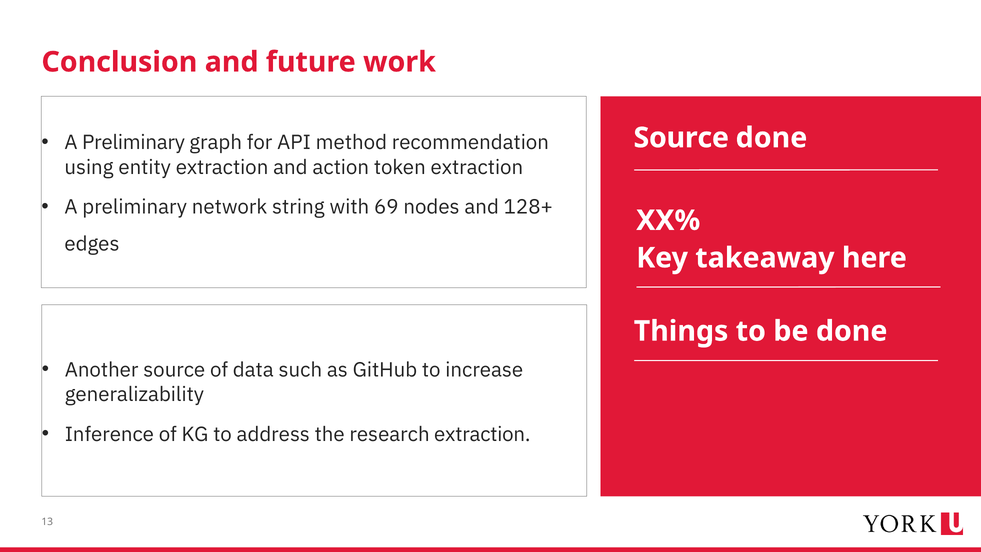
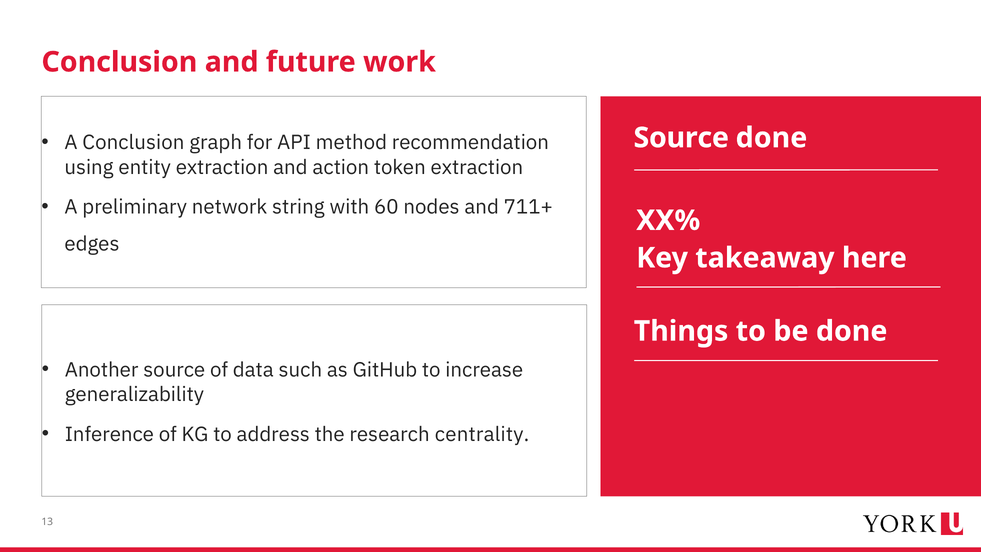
Preliminary: Preliminary -> Conclusion (133, 143)
69: 69 -> 60 (386, 207)
128+: 128+ -> 711+ (528, 207)
research extraction: extraction -> centrality (482, 434)
